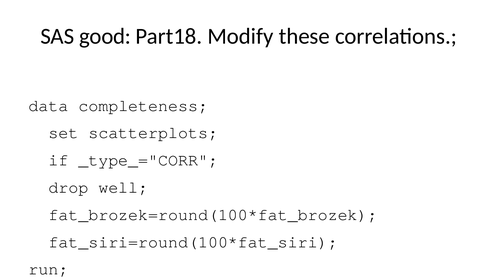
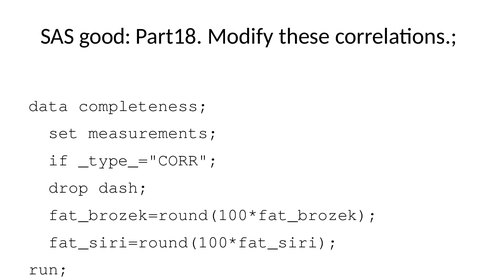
scatterplots: scatterplots -> measurements (153, 133)
well: well -> dash (123, 187)
